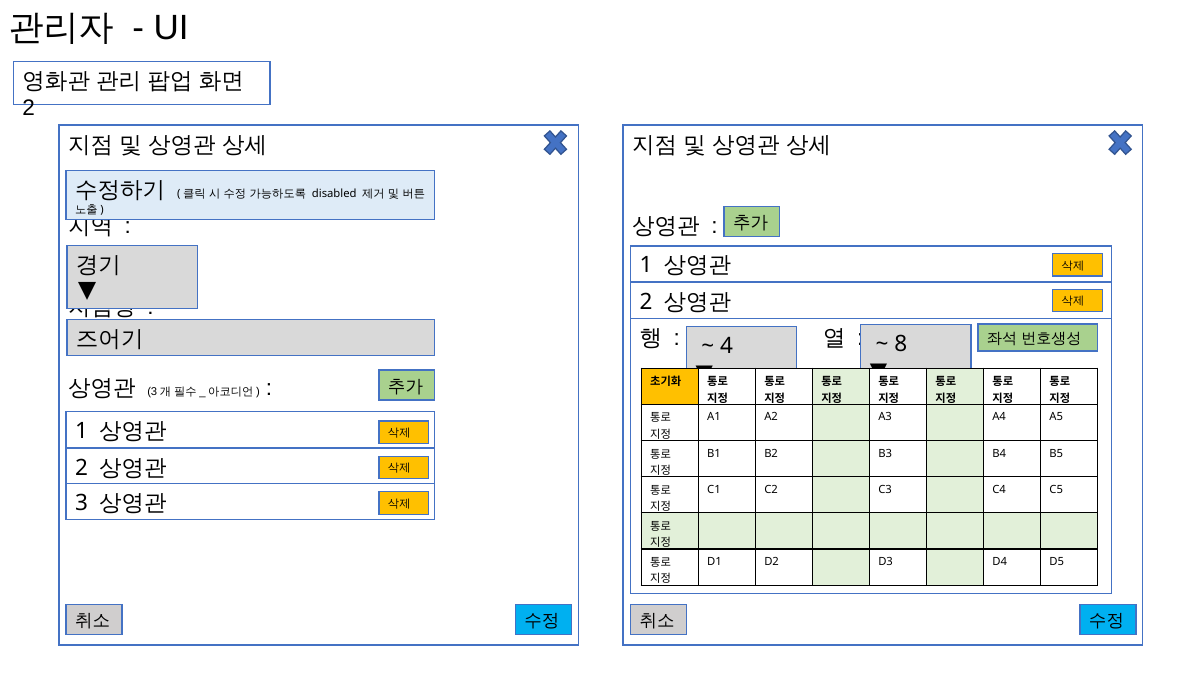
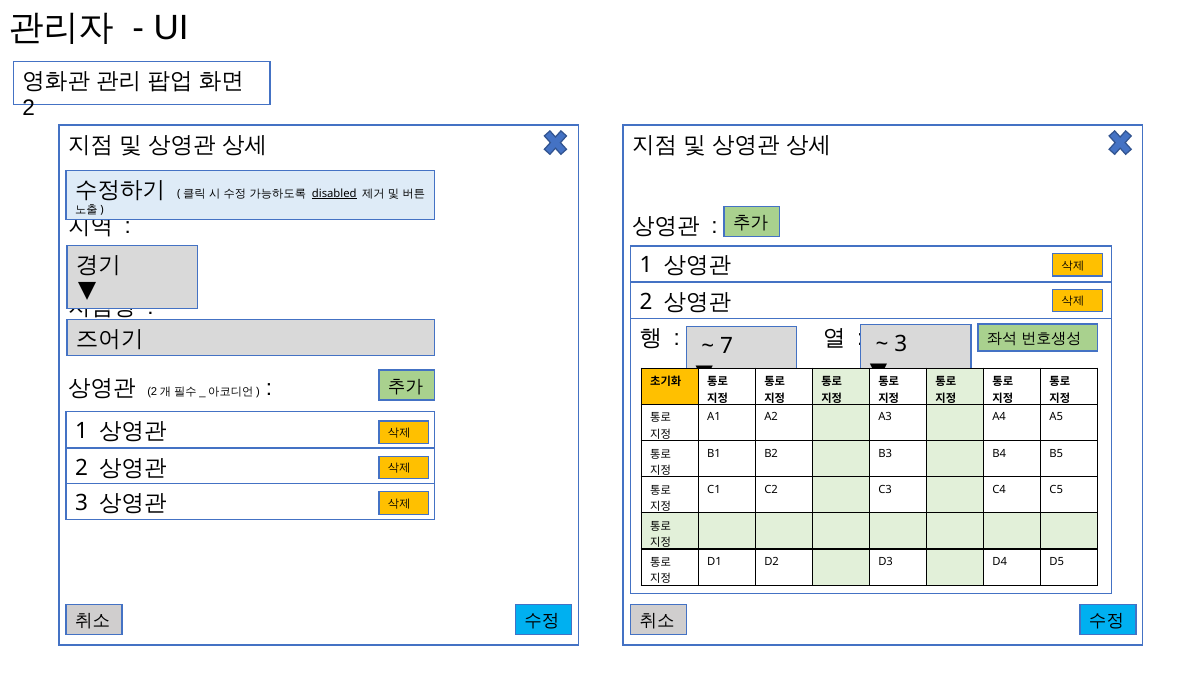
disabled underline: none -> present (334, 194)
8: 8 -> 3 (901, 344)
4: 4 -> 7 (727, 346)
3: 3 -> 2 (152, 392)
